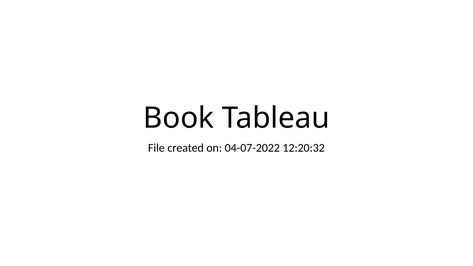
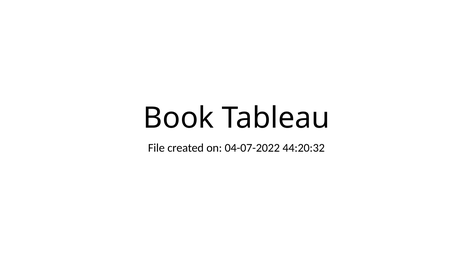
12:20:32: 12:20:32 -> 44:20:32 (304, 148)
